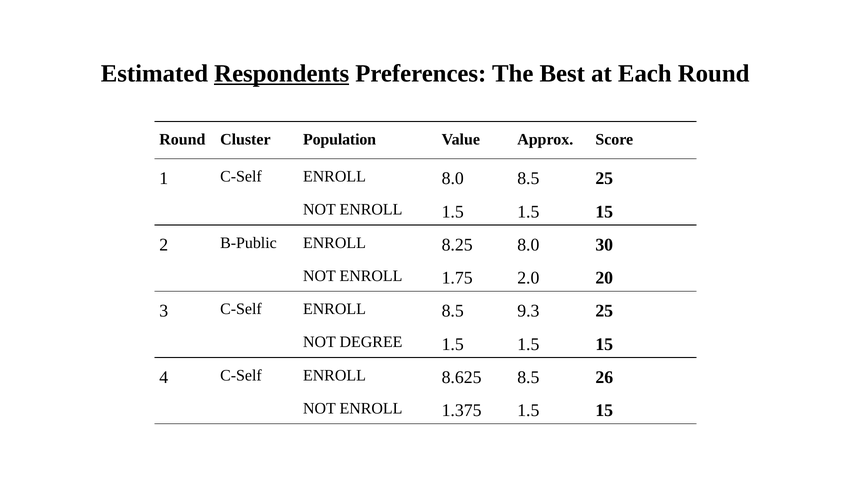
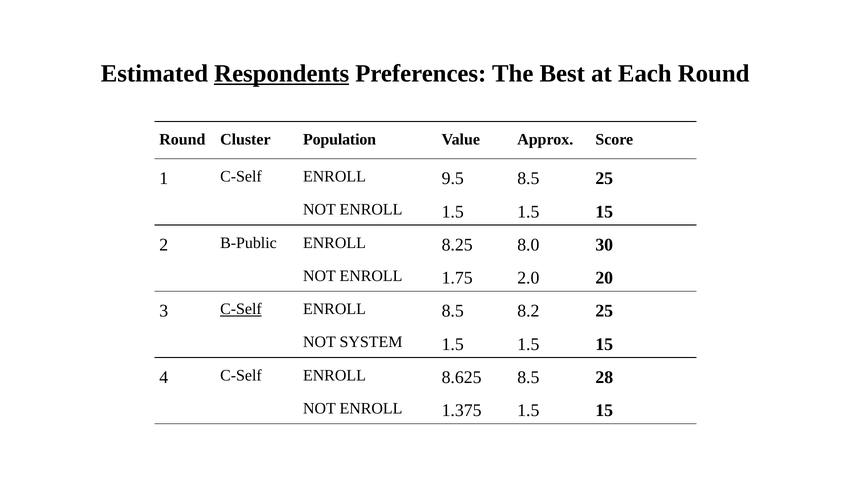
ENROLL 8.0: 8.0 -> 9.5 (453, 178)
C-Self underline: none -> present (241, 309)
9.3: 9.3 -> 8.2 (528, 311)
DEGREE: DEGREE -> SYSTEM (371, 342)
26: 26 -> 28 (604, 377)
